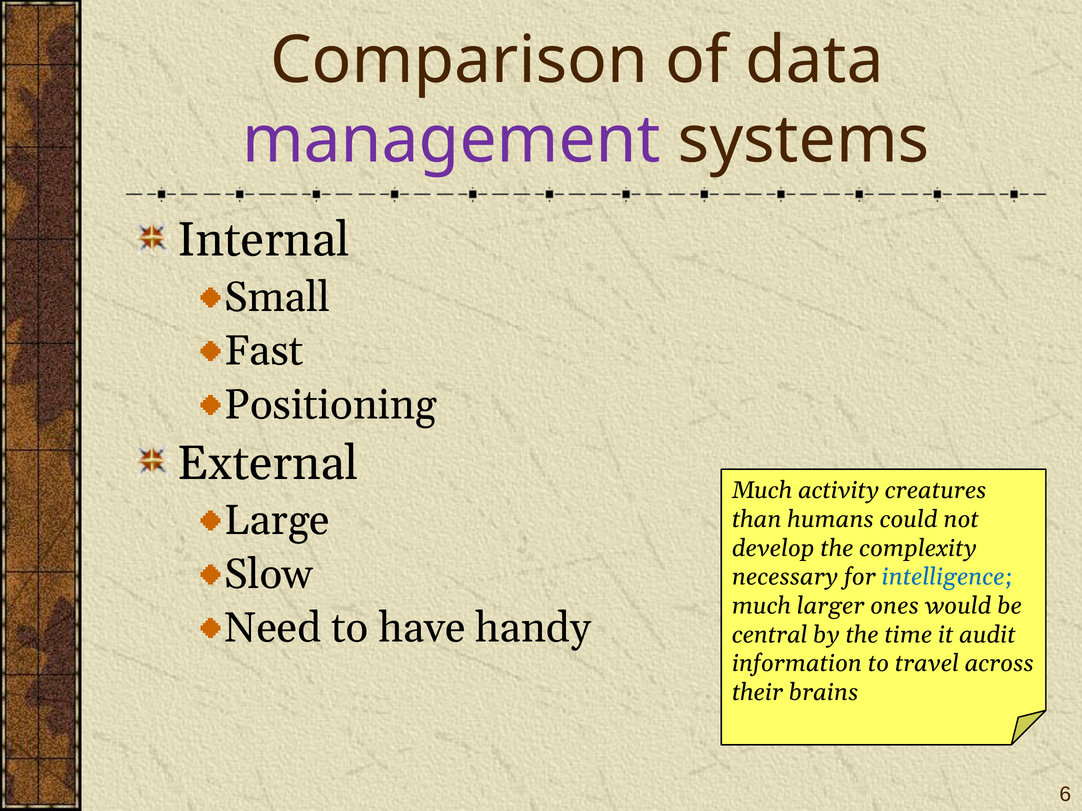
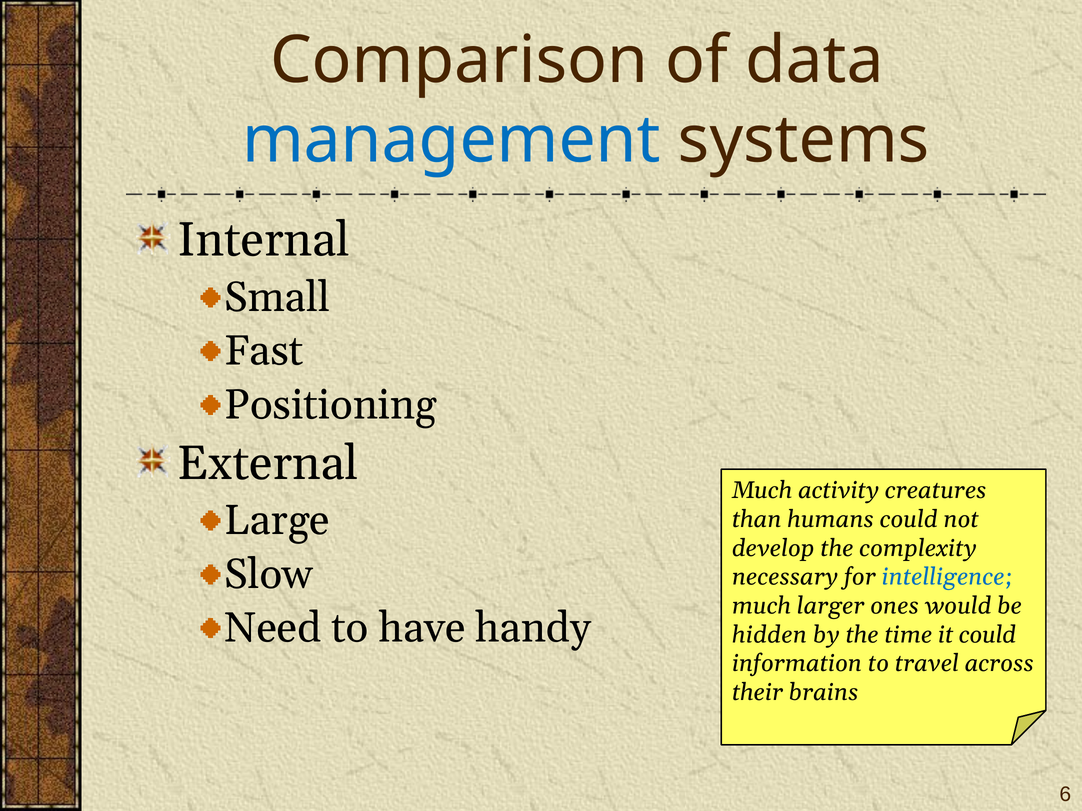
management colour: purple -> blue (451, 140)
central: central -> hidden (770, 635)
it audit: audit -> could (987, 635)
